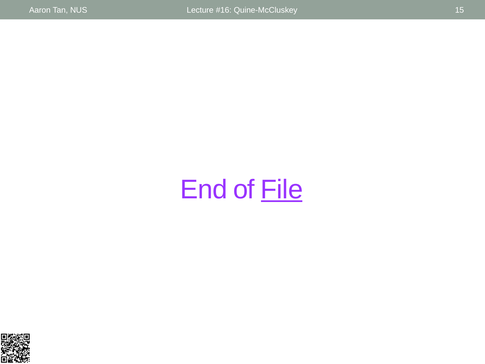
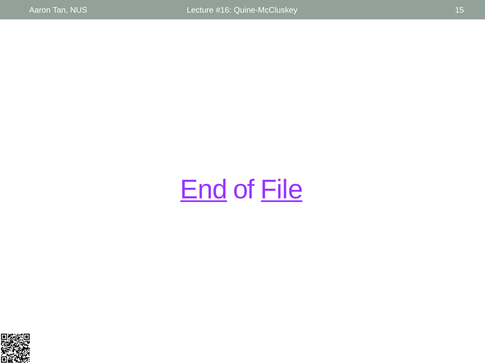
End underline: none -> present (204, 189)
